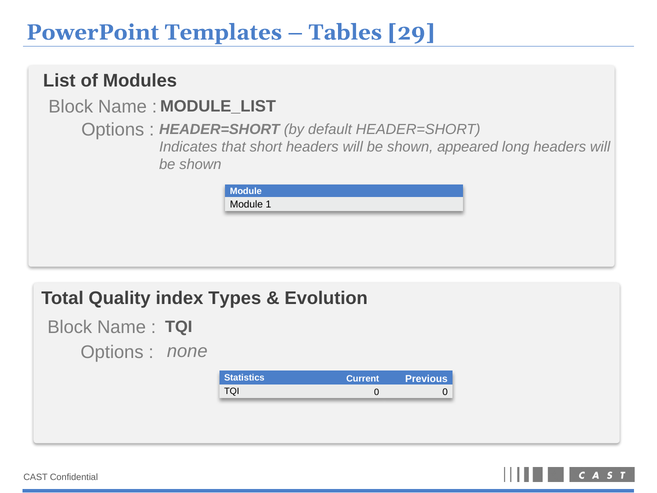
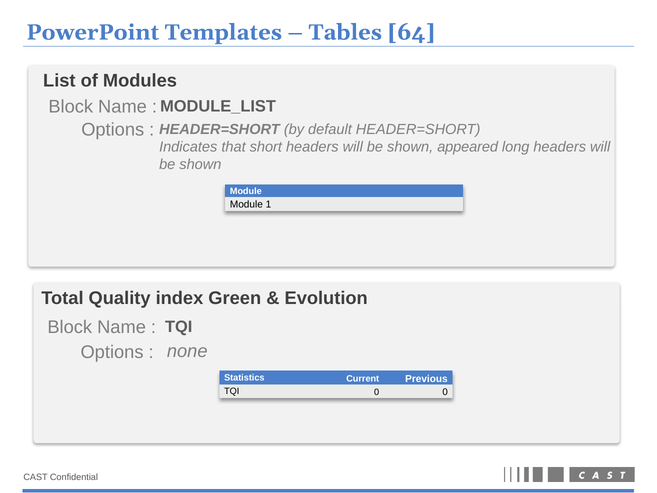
29: 29 -> 64 (411, 32)
Types: Types -> Green (235, 298)
